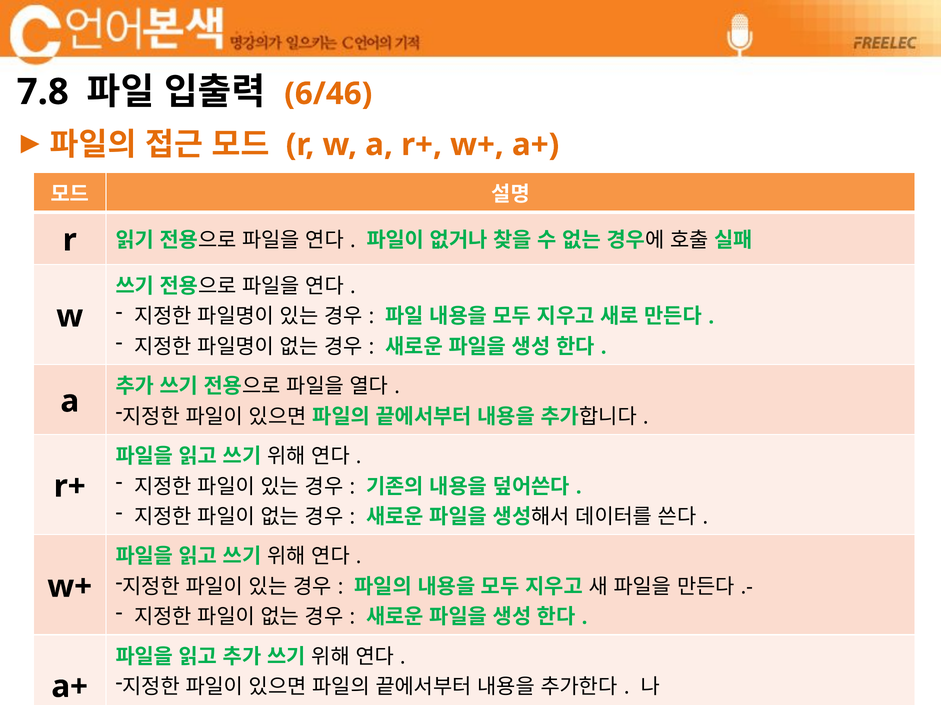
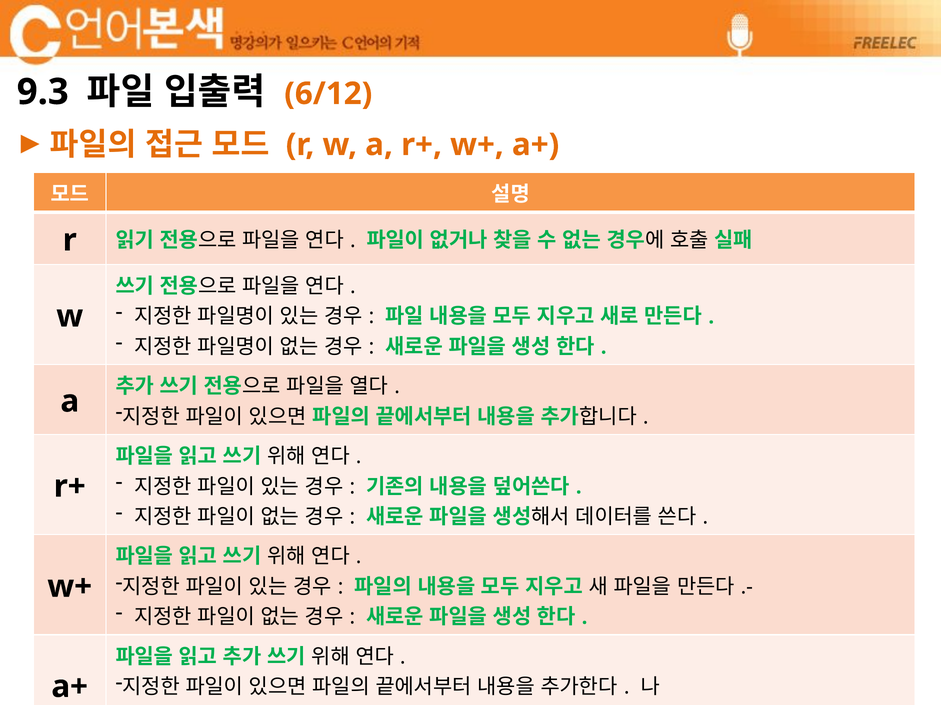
7.8: 7.8 -> 9.3 (43, 92)
6/46: 6/46 -> 6/12 (328, 94)
